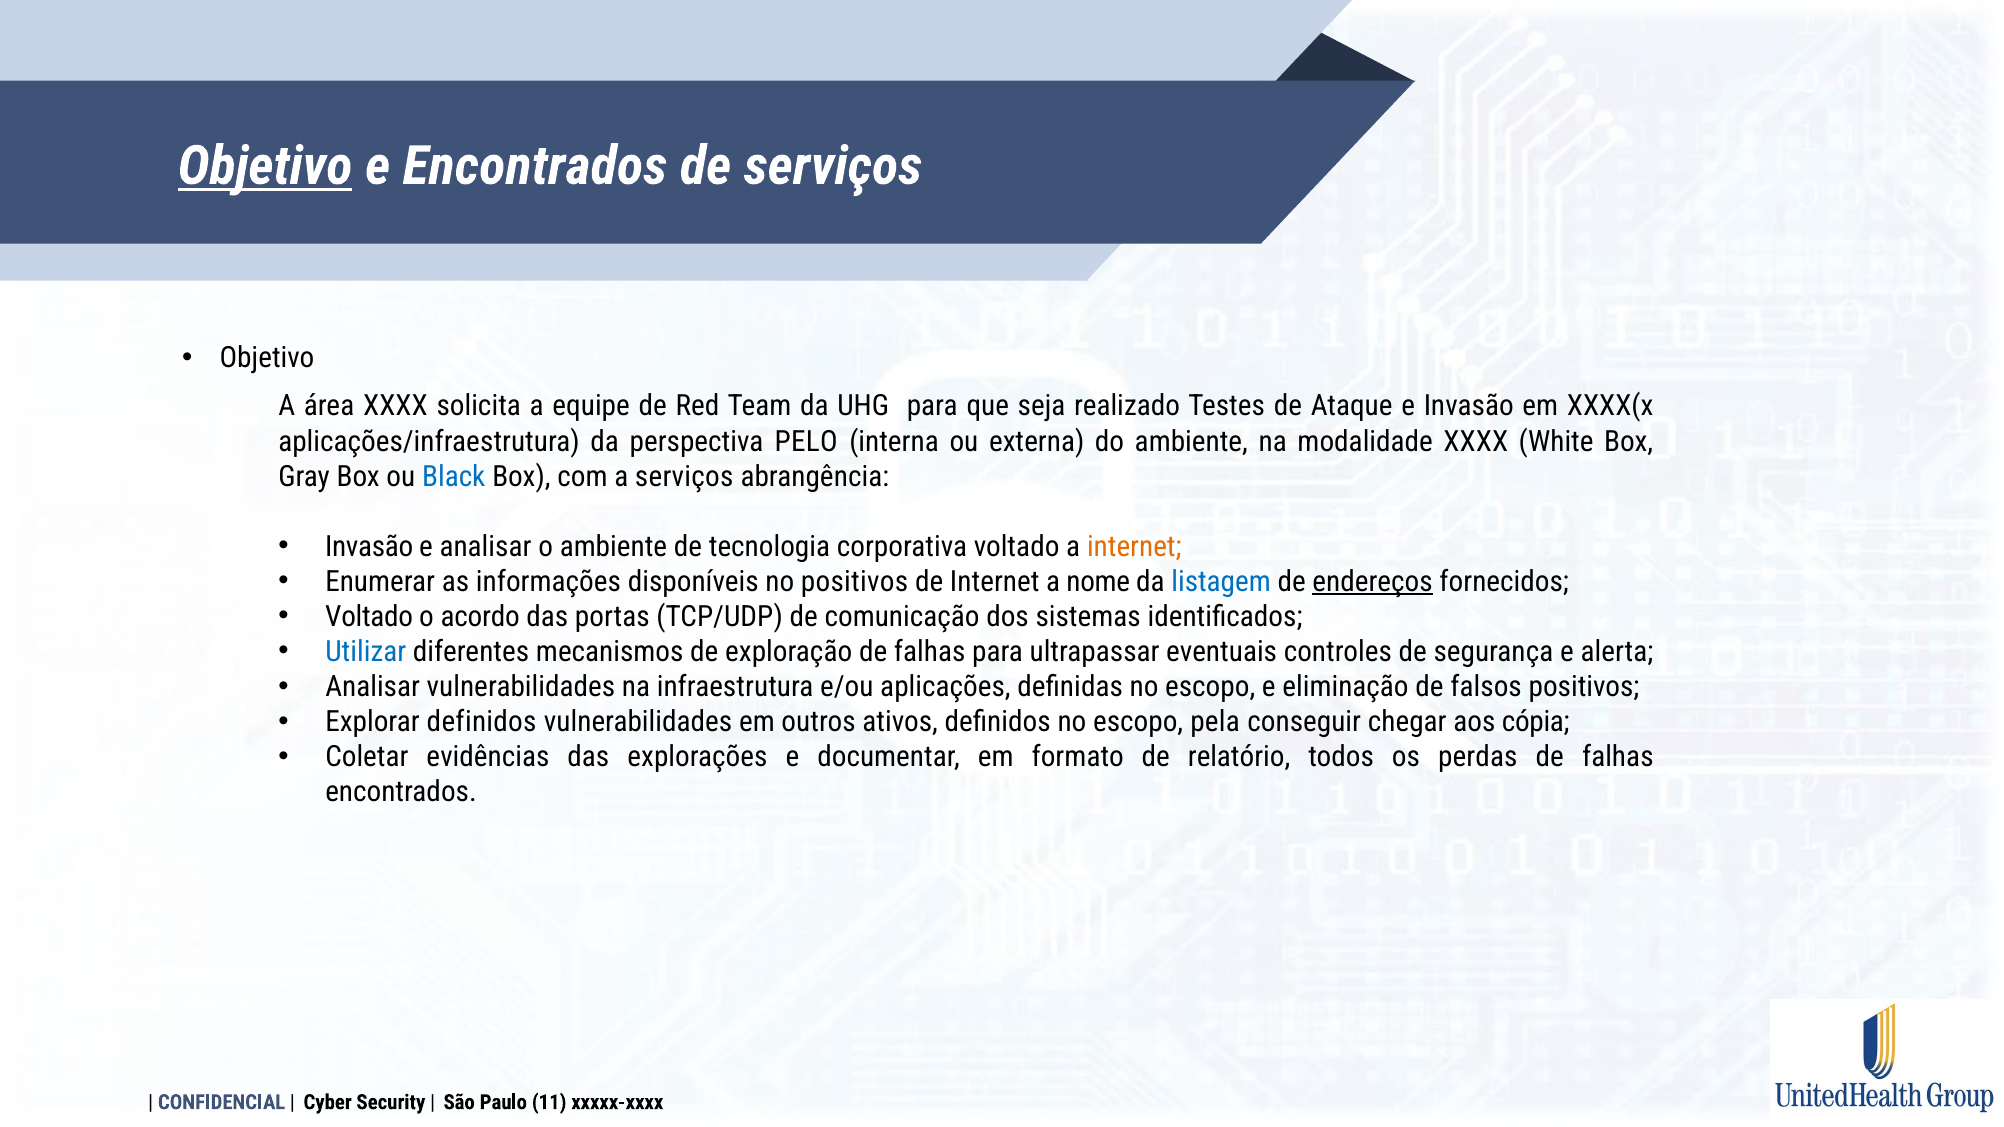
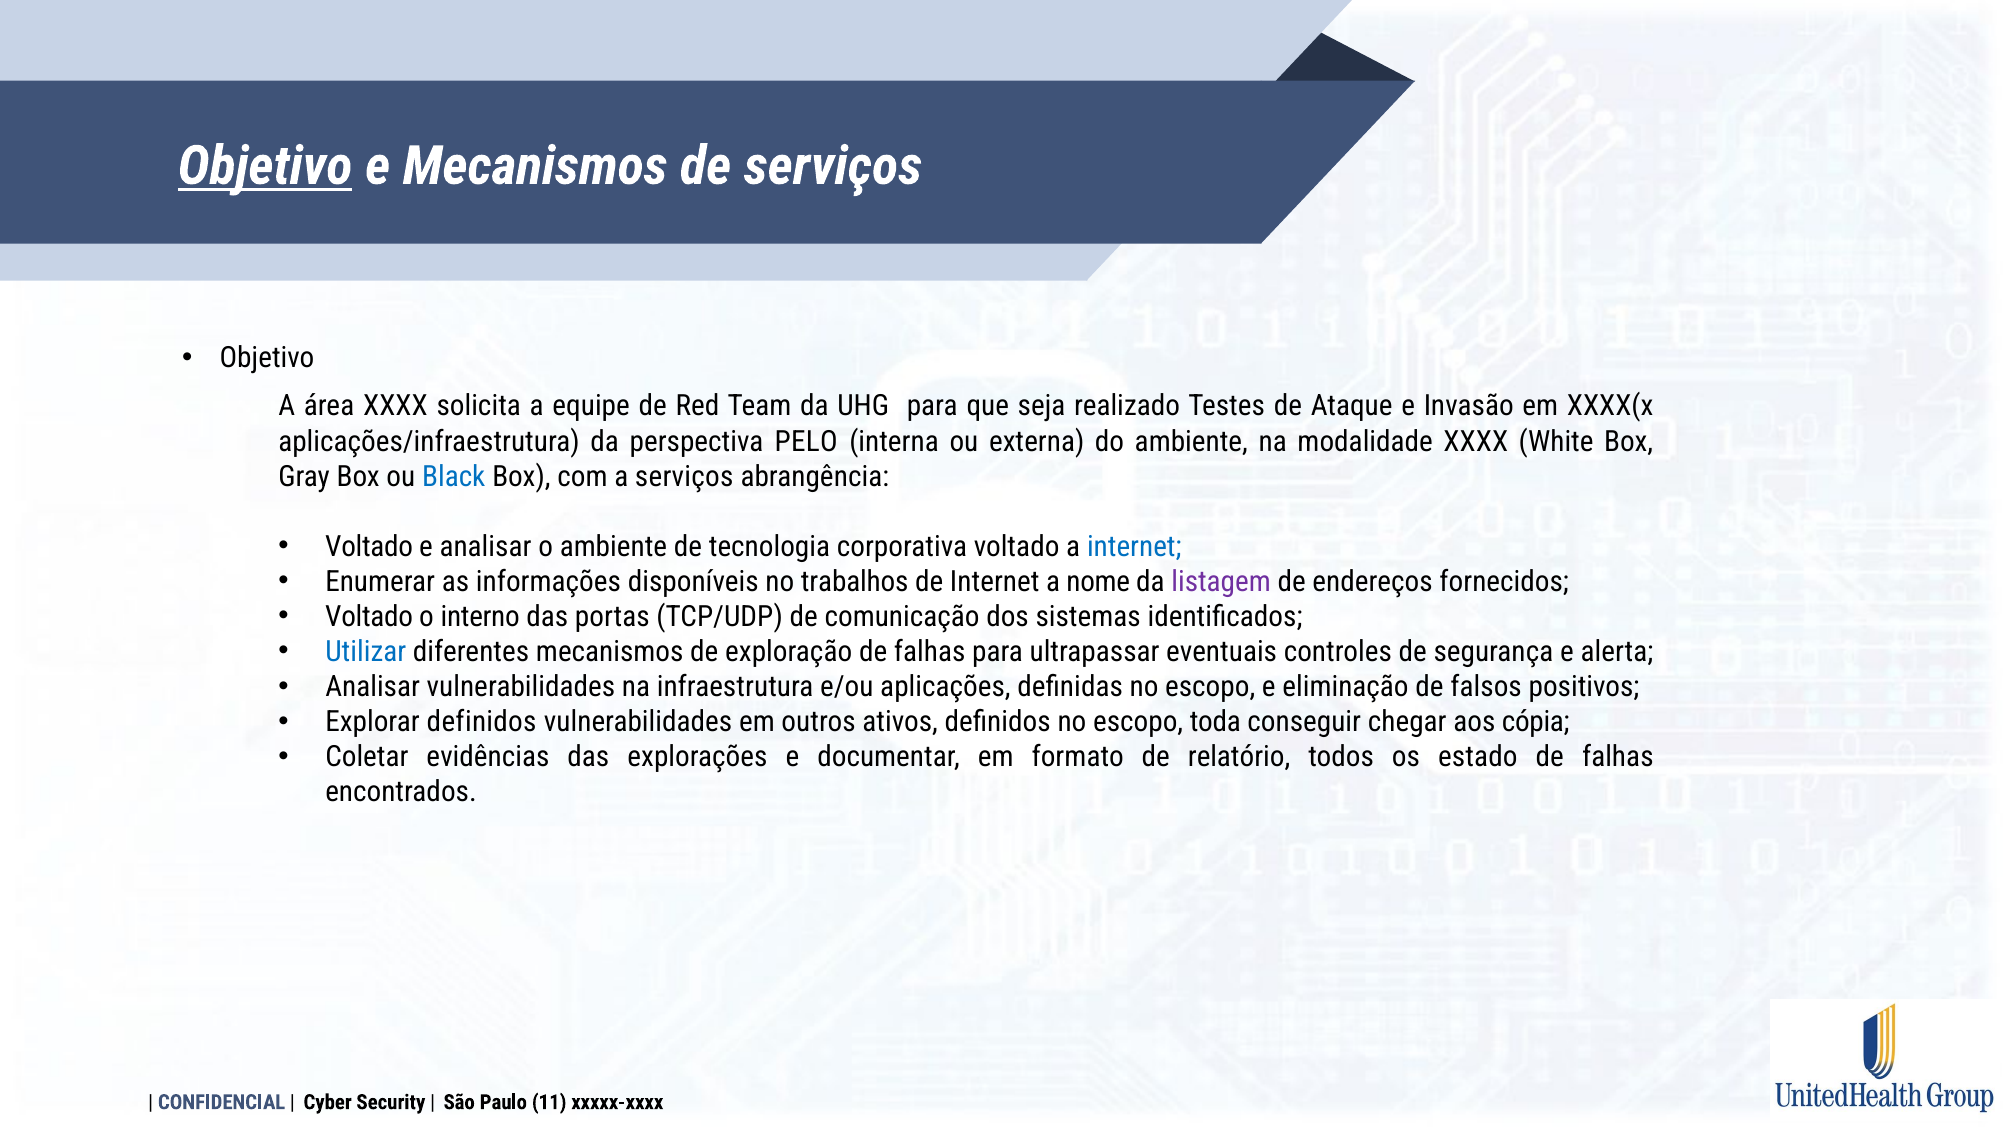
e Encontrados: Encontrados -> Mecanismos (535, 166)
Invasão: Invasão -> Voltado (369, 547)
internet colour: orange -> blue (1134, 547)
no positivos: positivos -> trabalhos (855, 582)
listagem colour: blue -> purple (1221, 582)
endereços underline: present -> none (1373, 582)
acordo: acordo -> interno (480, 617)
pela: pela -> toda (1215, 722)
perdas: perdas -> estado (1478, 757)
